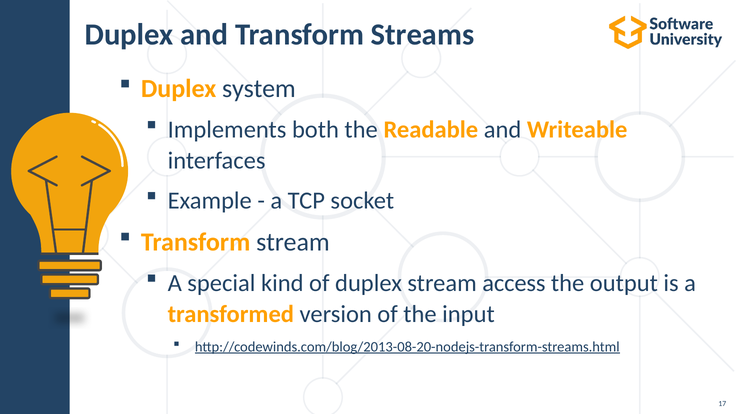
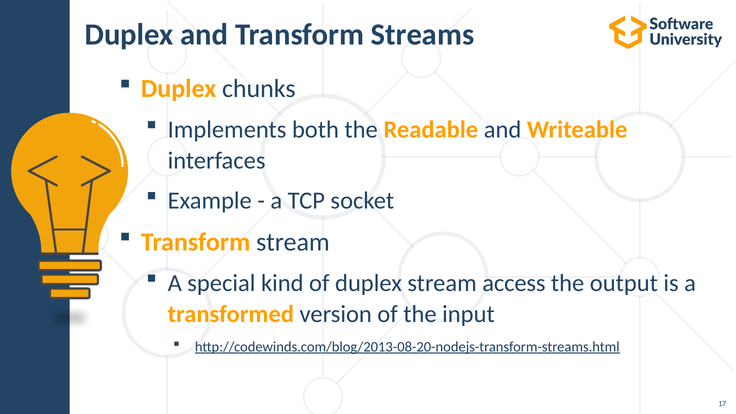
system: system -> chunks (259, 89)
